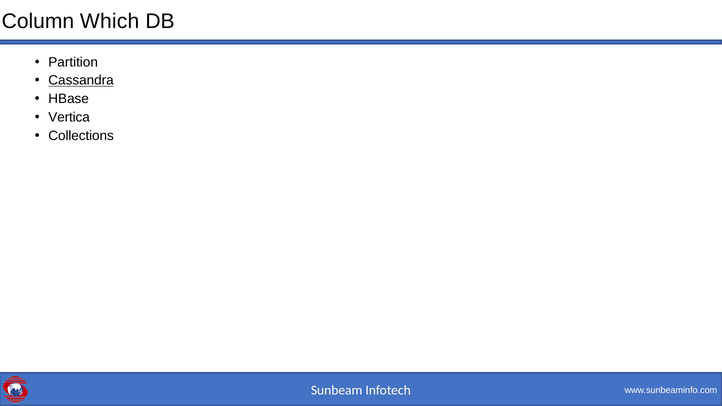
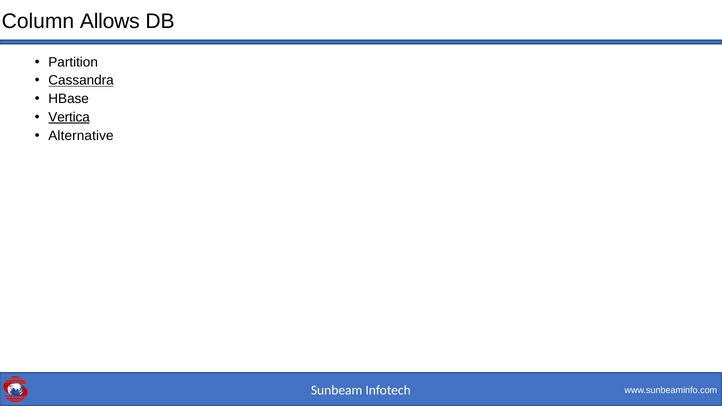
Which: Which -> Allows (110, 21)
Vertica underline: none -> present (69, 117)
Collections: Collections -> Alternative (81, 136)
